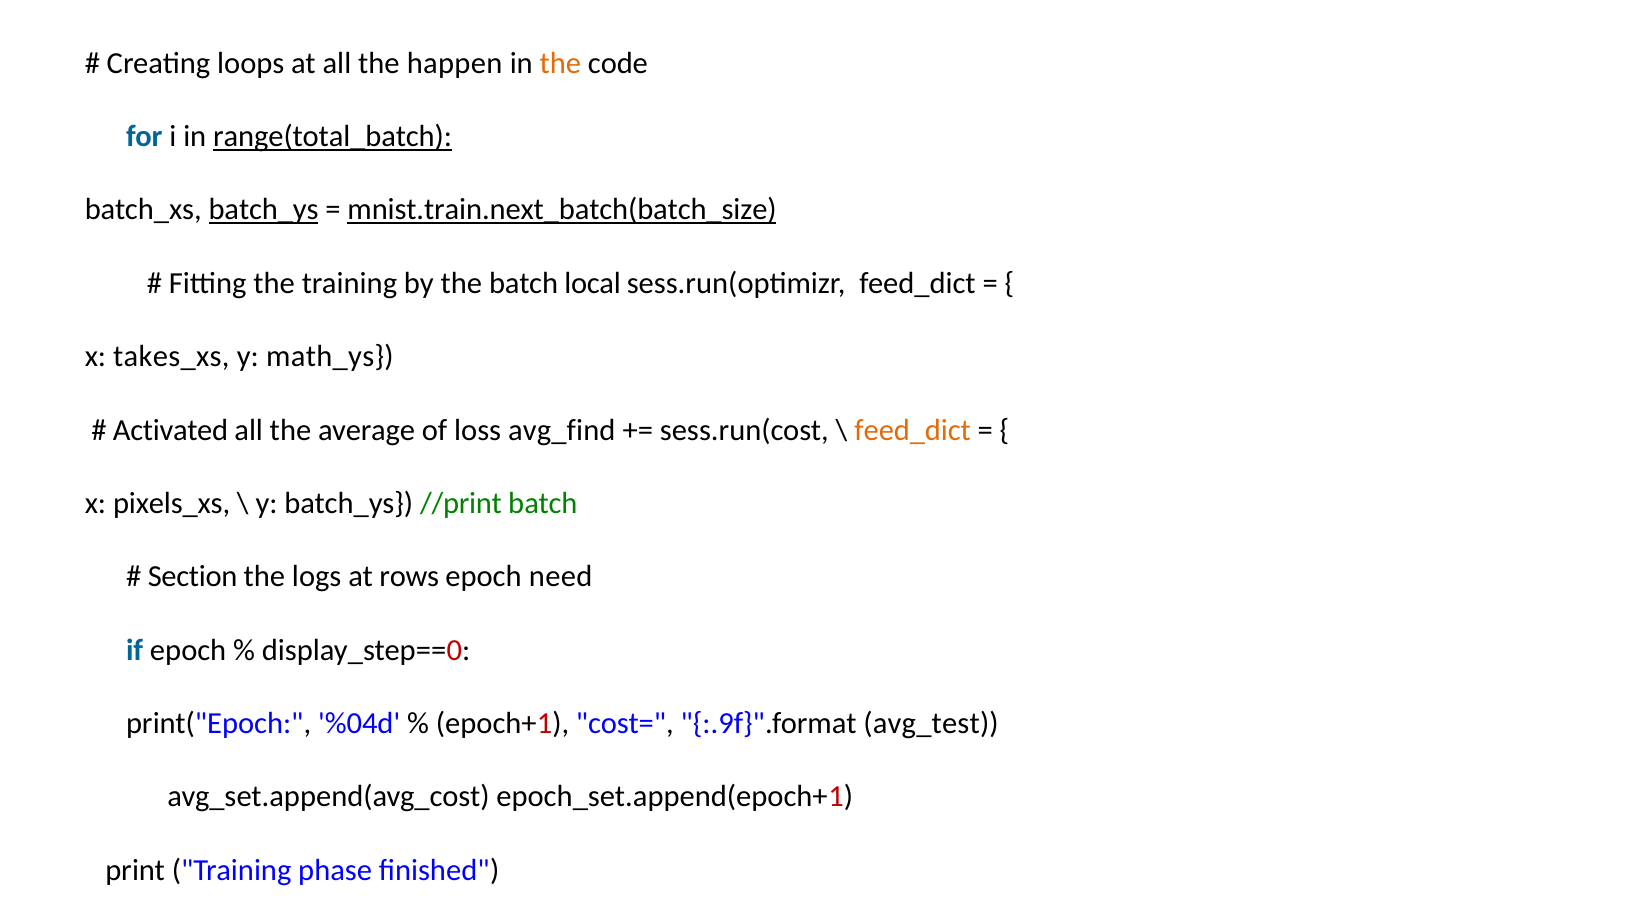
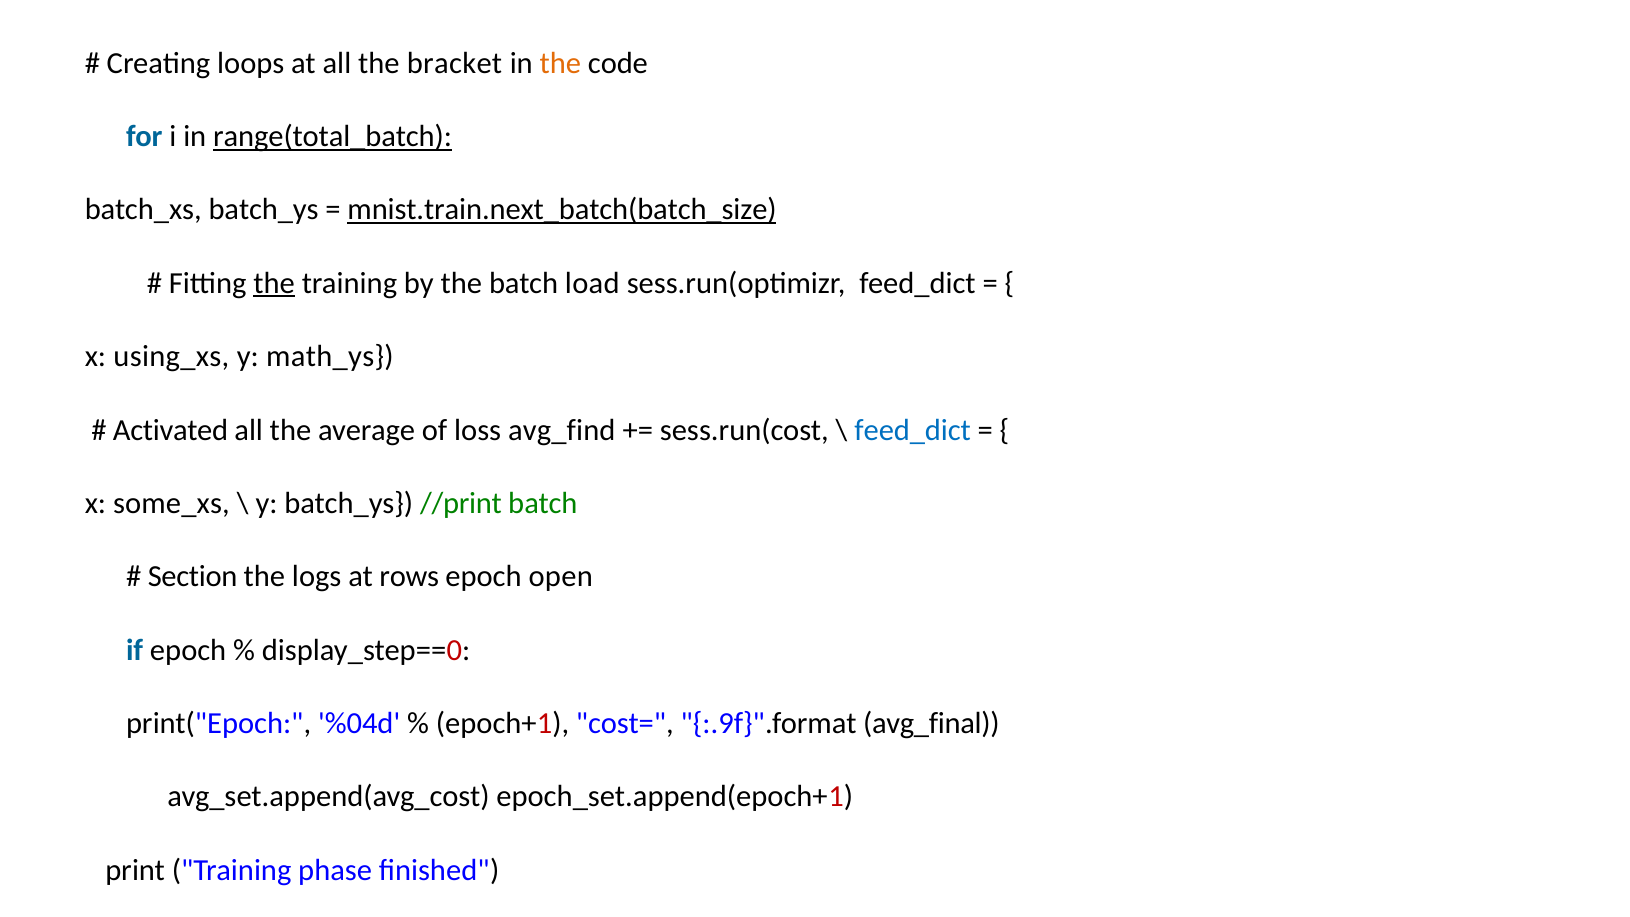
happen: happen -> bracket (455, 63)
batch_ys underline: present -> none (264, 210)
the underline: none -> present (274, 283)
local: local -> load (592, 283)
takes_xs: takes_xs -> using_xs (171, 357)
feed_dict colour: orange -> blue (913, 430)
pixels_xs: pixels_xs -> some_xs (171, 503)
need: need -> open (561, 577)
avg_test: avg_test -> avg_final (931, 723)
